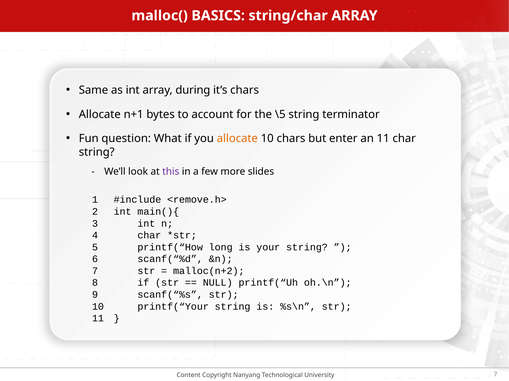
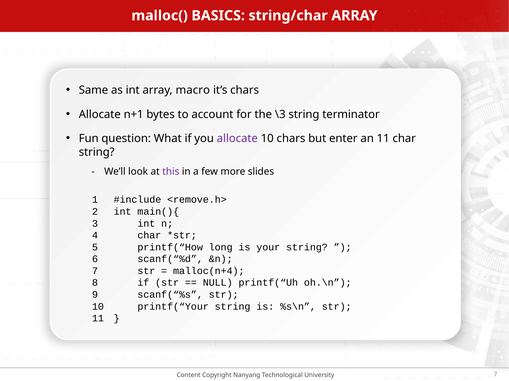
during: during -> macro (193, 90)
\5: \5 -> \3 (280, 115)
allocate colour: orange -> purple (237, 139)
malloc(n+2: malloc(n+2 -> malloc(n+4 (209, 271)
